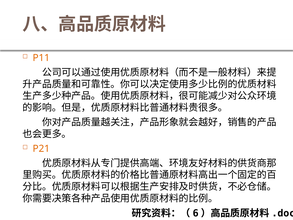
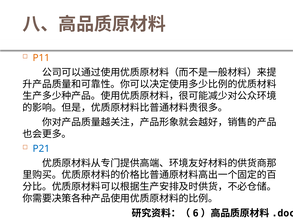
P21 colour: orange -> blue (41, 148)
